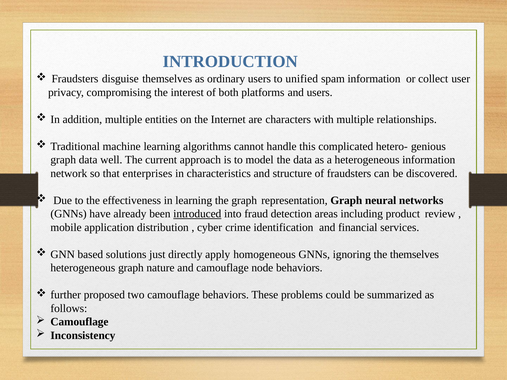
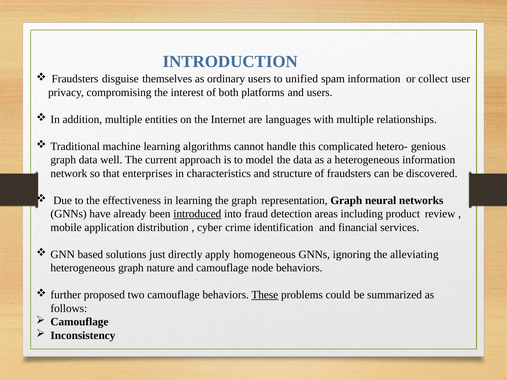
characters: characters -> languages (288, 119)
the themselves: themselves -> alleviating (414, 255)
These underline: none -> present (265, 295)
